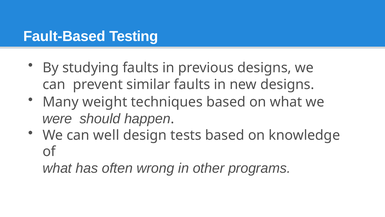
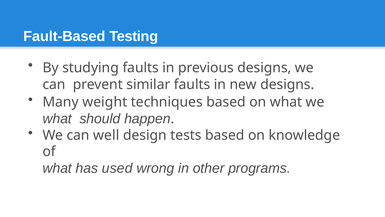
were: were -> what (57, 119)
often: often -> used (117, 168)
